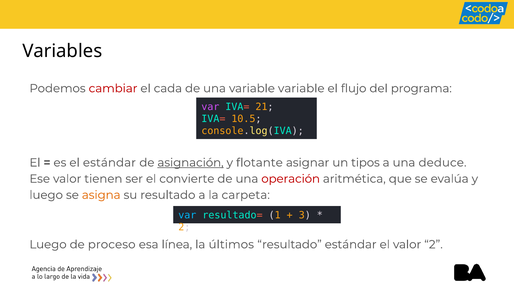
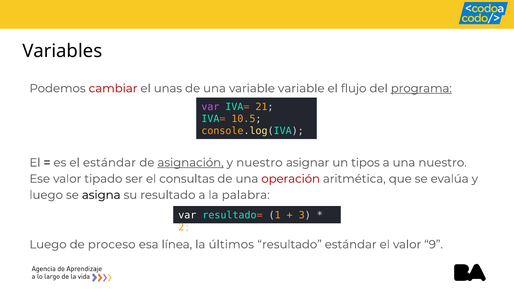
cada: cada -> unas (168, 88)
programa underline: none -> present (421, 88)
y flotante: flotante -> nuestro (259, 163)
una deduce: deduce -> nuestro (443, 163)
tienen: tienen -> tipado (103, 179)
convierte: convierte -> consultas (187, 179)
asigna colour: orange -> black (101, 195)
carpeta: carpeta -> palabra (246, 195)
var colour: light blue -> white (187, 215)
valor 2: 2 -> 9 (434, 245)
